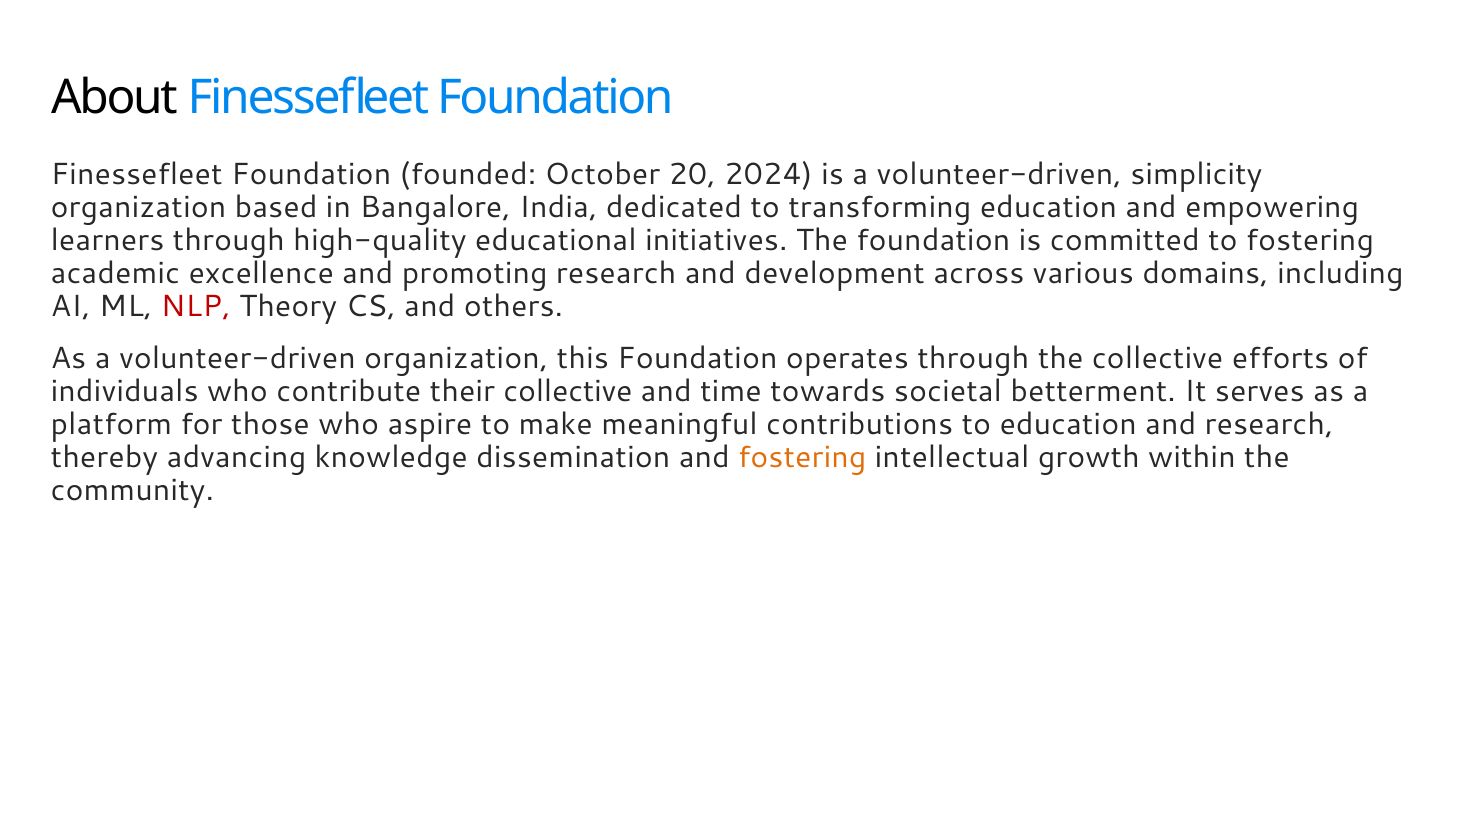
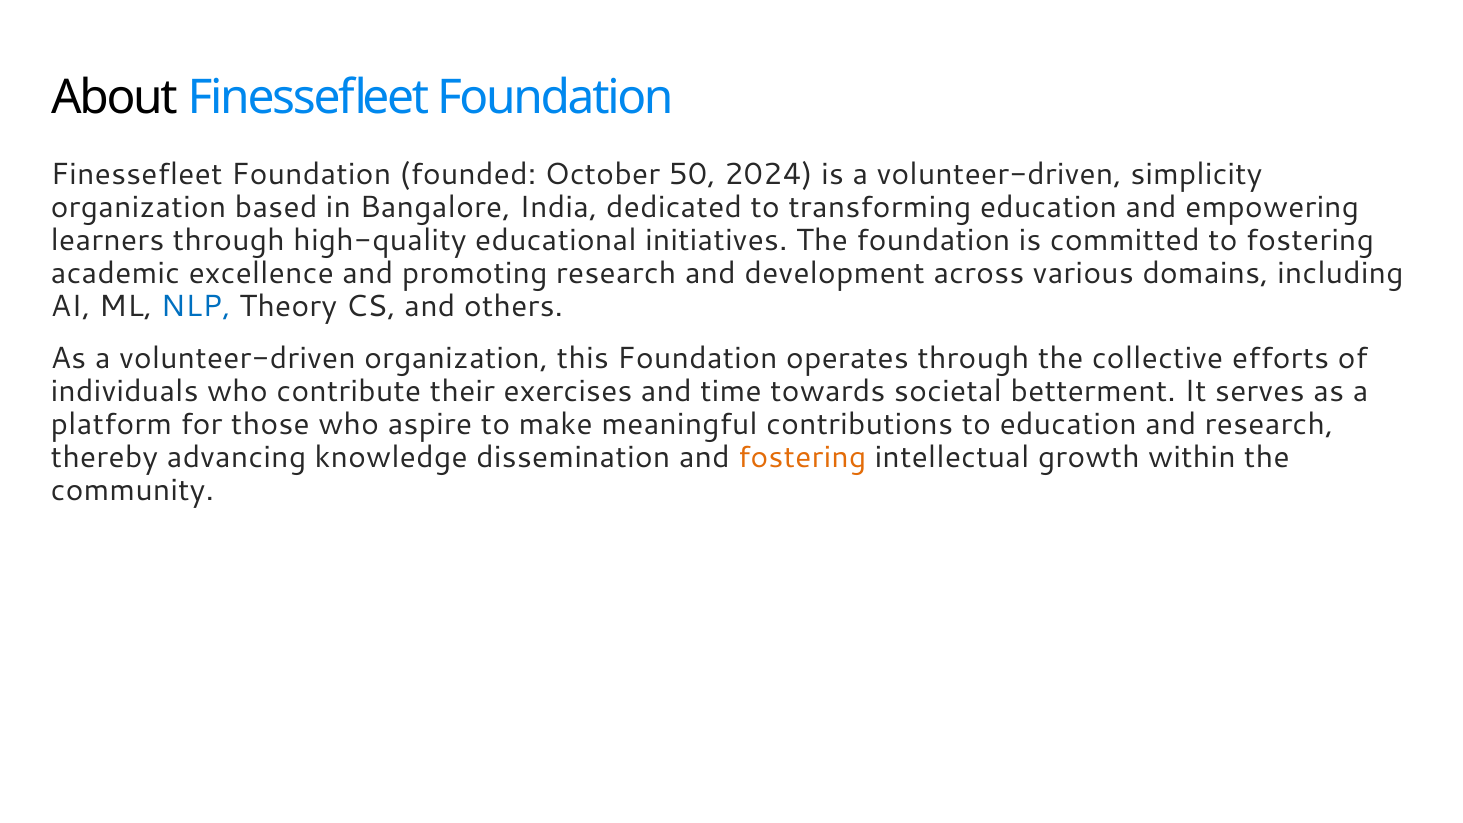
20: 20 -> 50 (692, 174)
NLP colour: red -> blue (196, 306)
their collective: collective -> exercises (568, 391)
